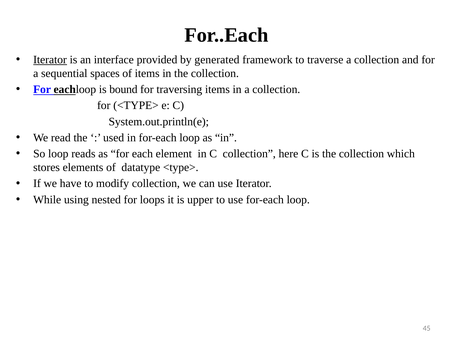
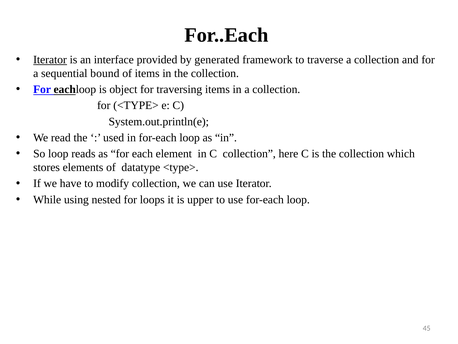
spaces: spaces -> bound (105, 73)
bound: bound -> object (123, 89)
